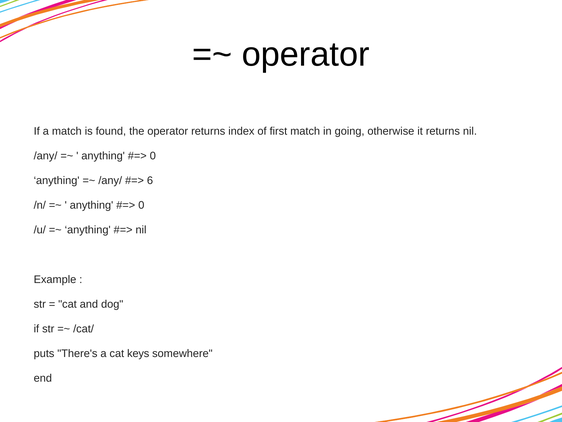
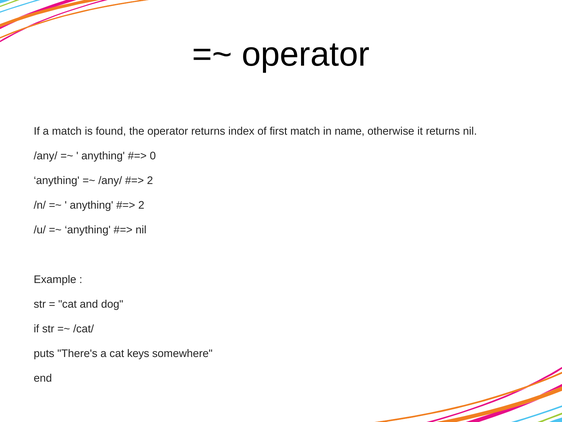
going: going -> name (350, 131)
6: 6 -> 2 (150, 180)
0: 0 -> 2 (141, 205)
